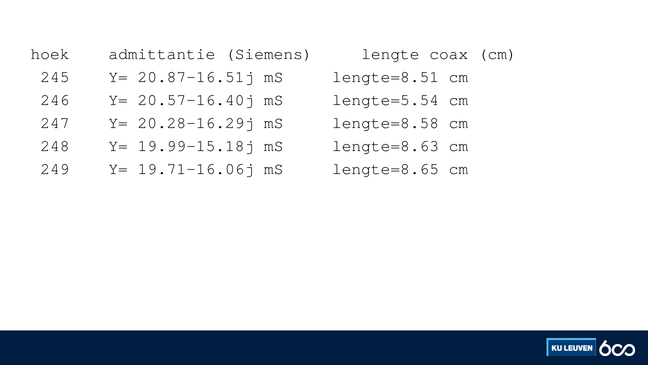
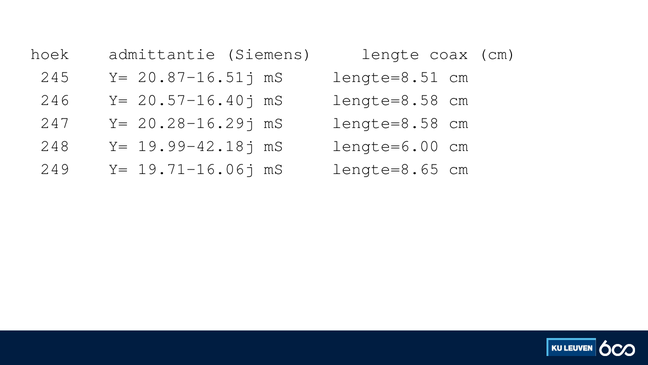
20.57-16.40j mS lengte=5.54: lengte=5.54 -> lengte=8.58 (386, 100)
19.99-15.18j: 19.99-15.18j -> 19.99-42.18j (196, 146)
lengte=8.63: lengte=8.63 -> lengte=6.00 (386, 146)
